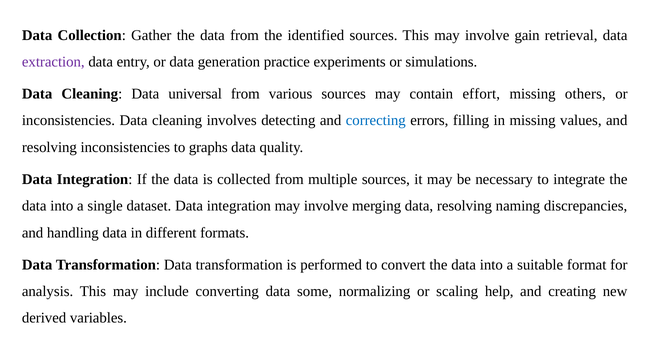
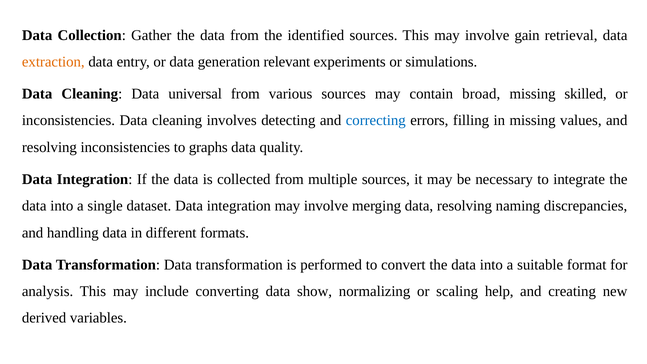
extraction colour: purple -> orange (53, 62)
practice: practice -> relevant (287, 62)
effort: effort -> broad (481, 94)
others: others -> skilled (586, 94)
some: some -> show (315, 291)
